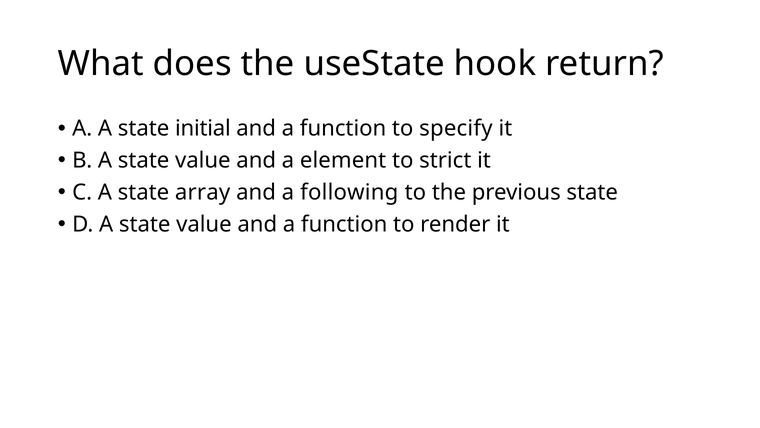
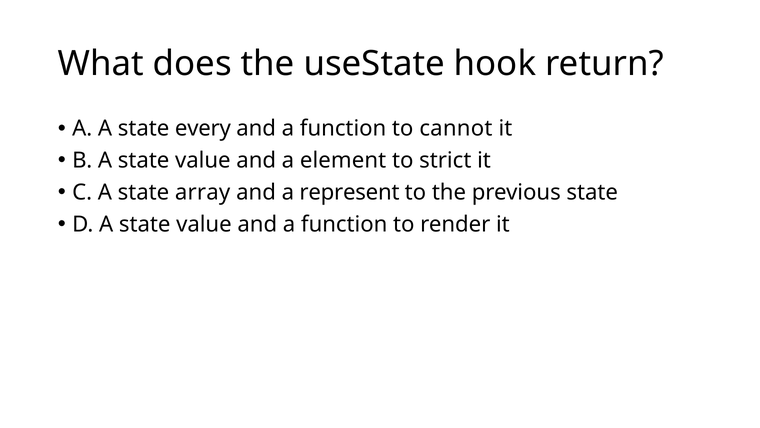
initial: initial -> every (203, 128)
specify: specify -> cannot (456, 128)
following: following -> represent (349, 192)
